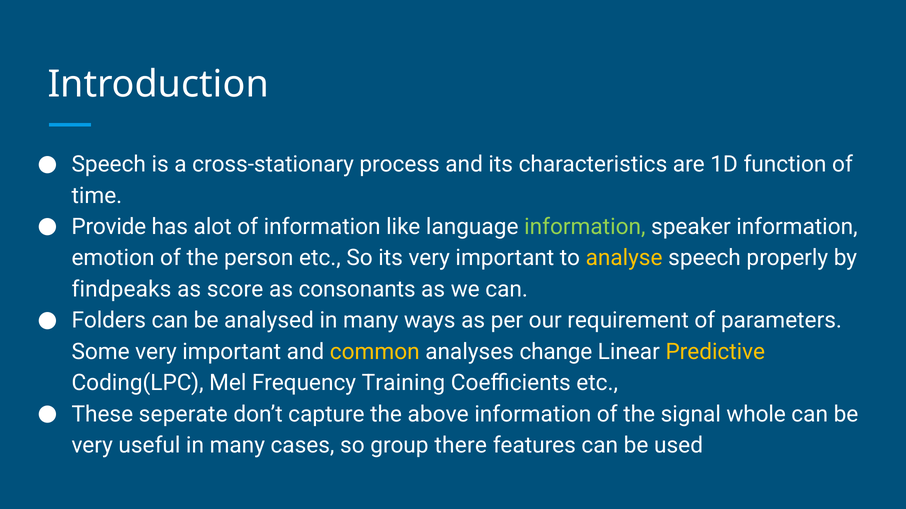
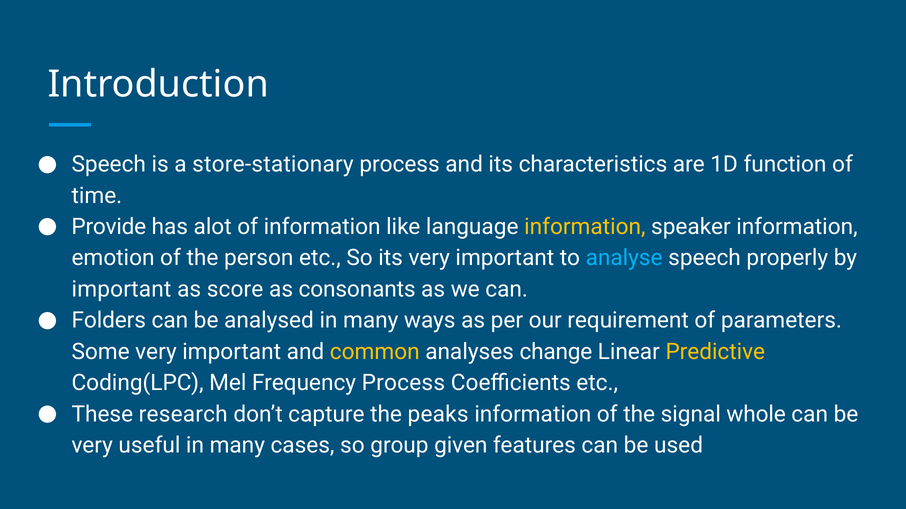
cross-stationary: cross-stationary -> store-stationary (273, 165)
information colour: light green -> yellow (585, 227)
analyse colour: yellow -> light blue (624, 258)
findpeaks: findpeaks -> important (121, 290)
Frequency Training: Training -> Process (403, 383)
seperate: seperate -> research (183, 415)
above: above -> peaks (438, 415)
there: there -> given (461, 446)
